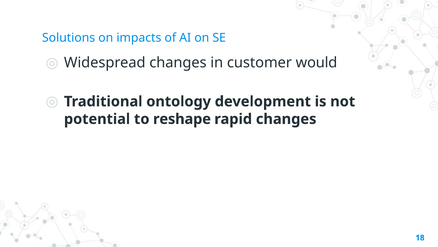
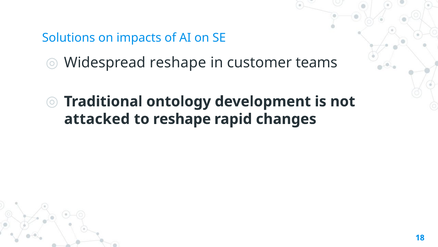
Widespread changes: changes -> reshape (178, 63)
would: would -> teams (317, 63)
potential: potential -> attacked (97, 119)
